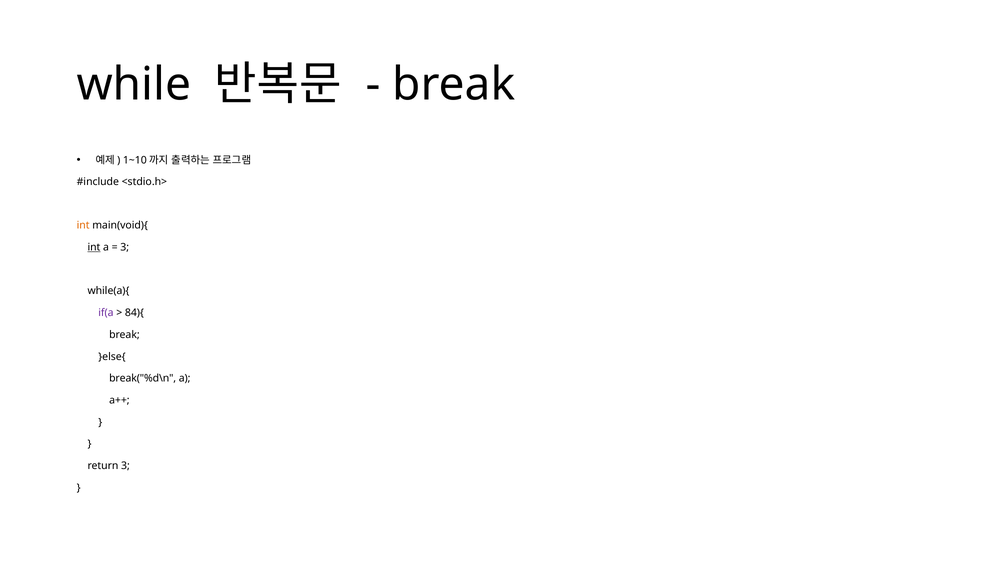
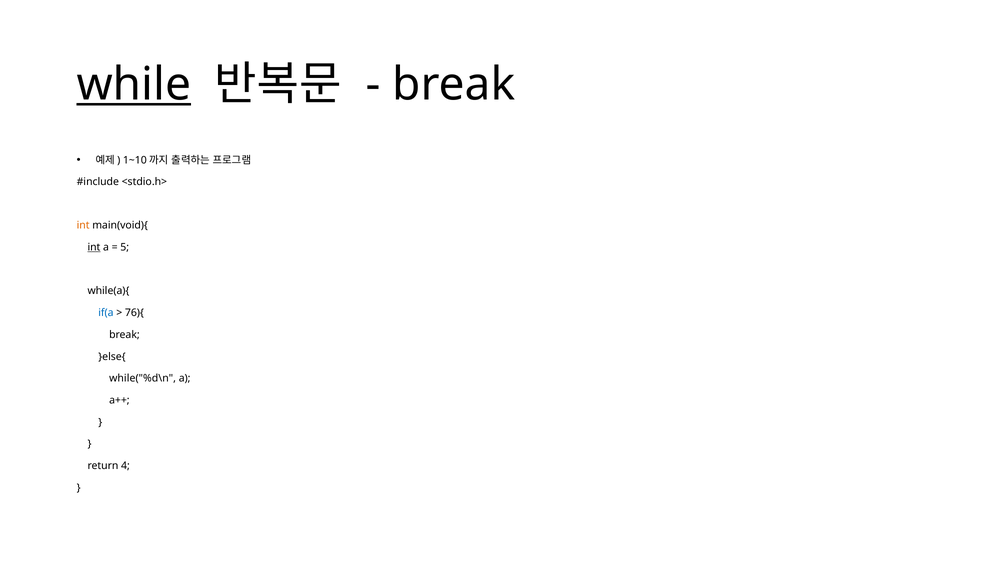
while underline: none -> present (134, 85)
3: 3 -> 5 (125, 247)
if(a colour: purple -> blue (106, 313)
84){: 84){ -> 76){ (134, 313)
break("%d\n: break("%d\n -> while("%d\n (143, 378)
return 3: 3 -> 4 (126, 466)
